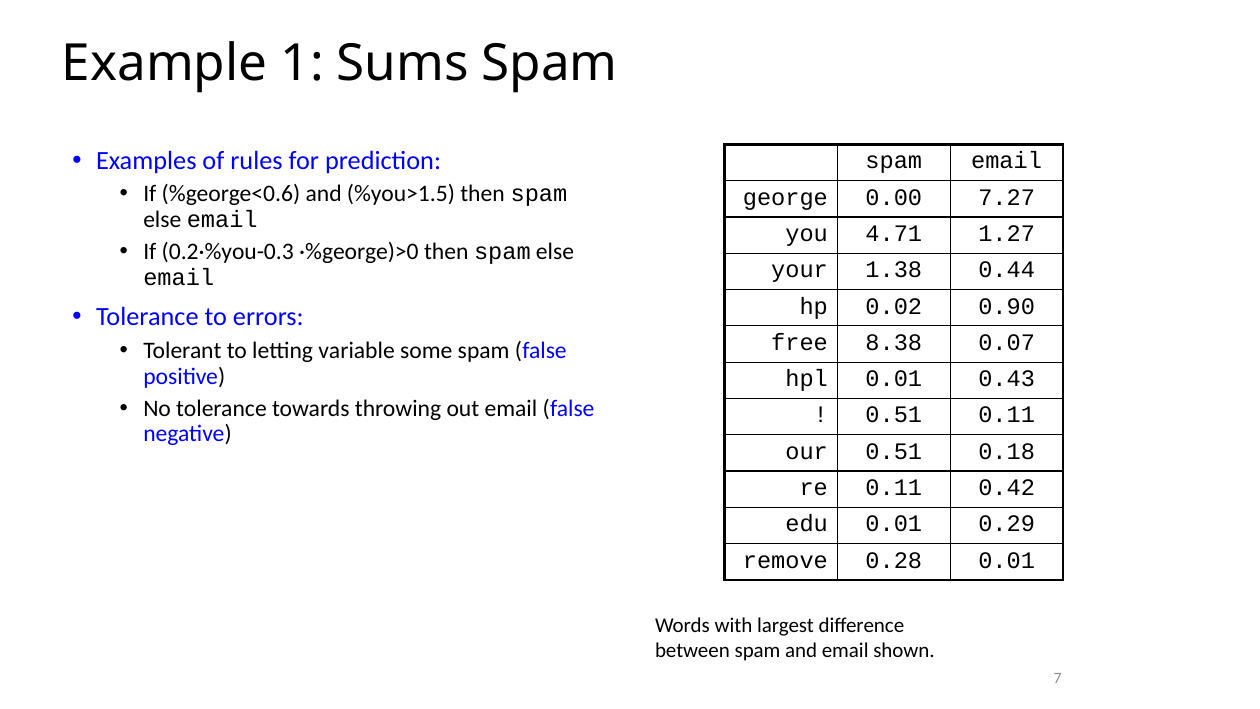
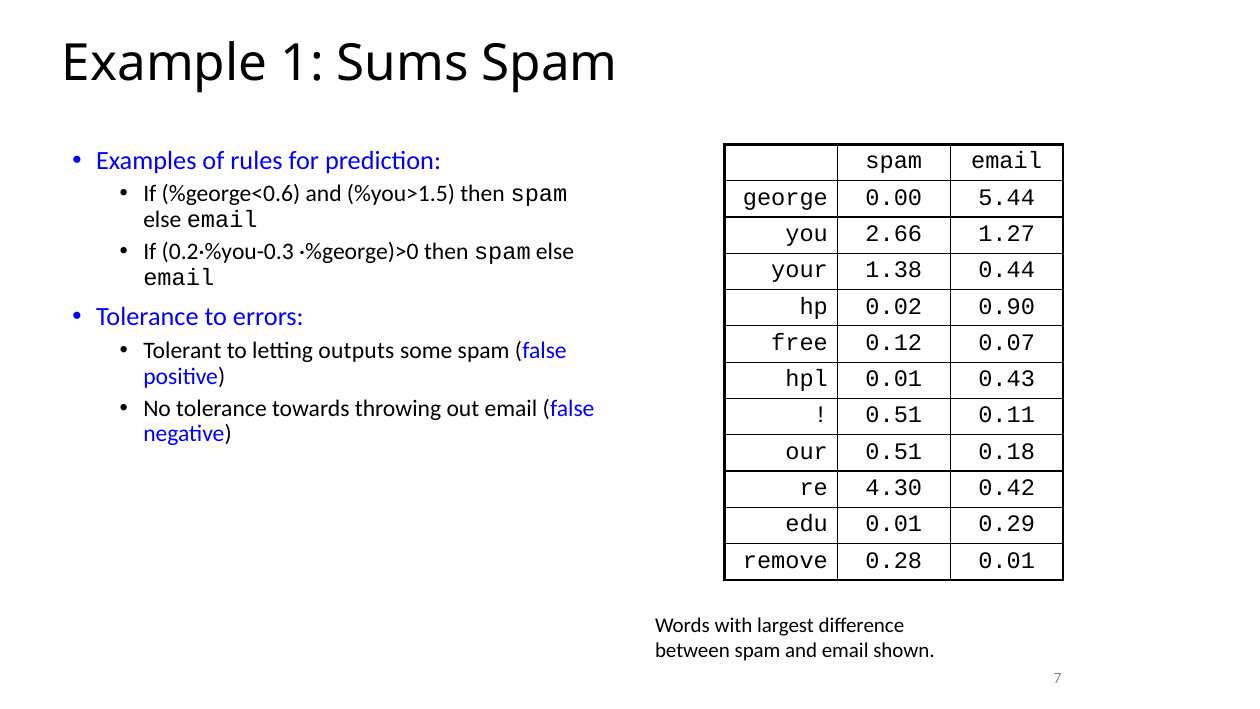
7.27: 7.27 -> 5.44 (1007, 197)
4.71: 4.71 -> 2.66 (894, 234)
8.38: 8.38 -> 0.12 (894, 342)
variable: variable -> outputs (356, 351)
re 0.11: 0.11 -> 4.30 (894, 487)
